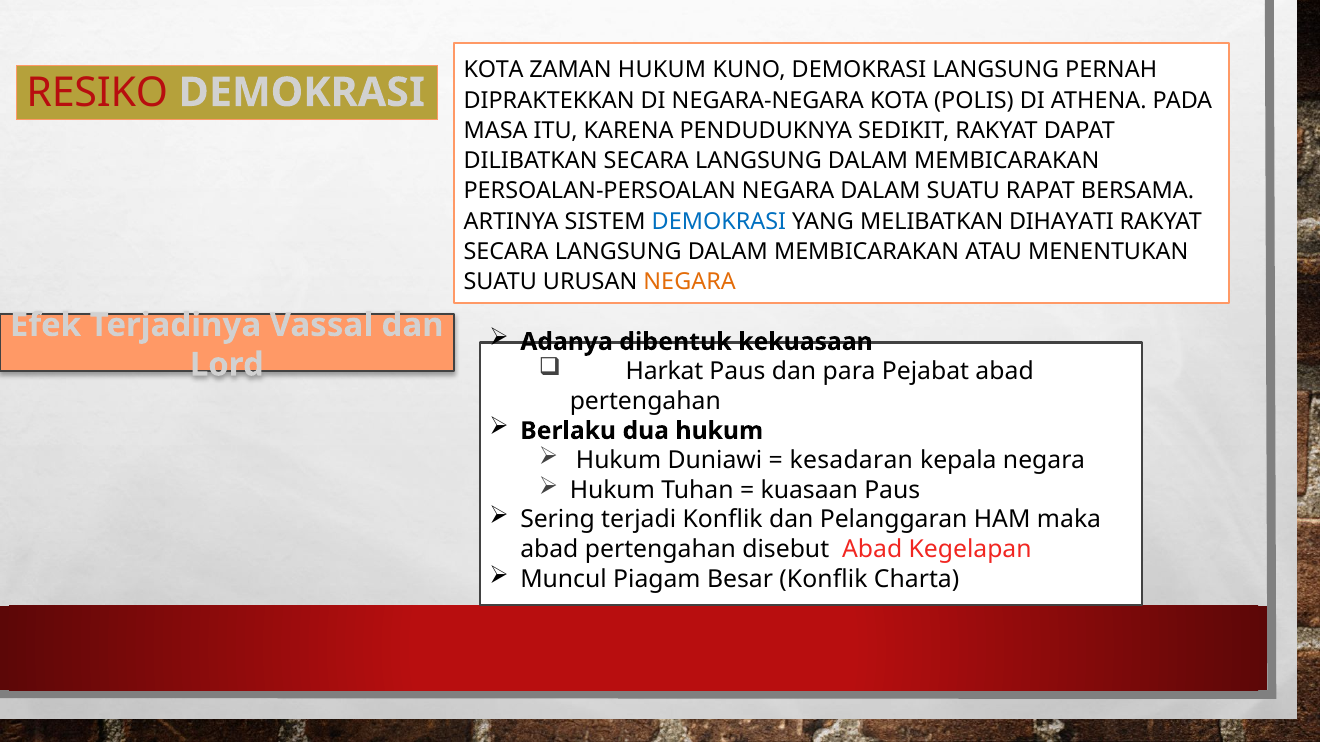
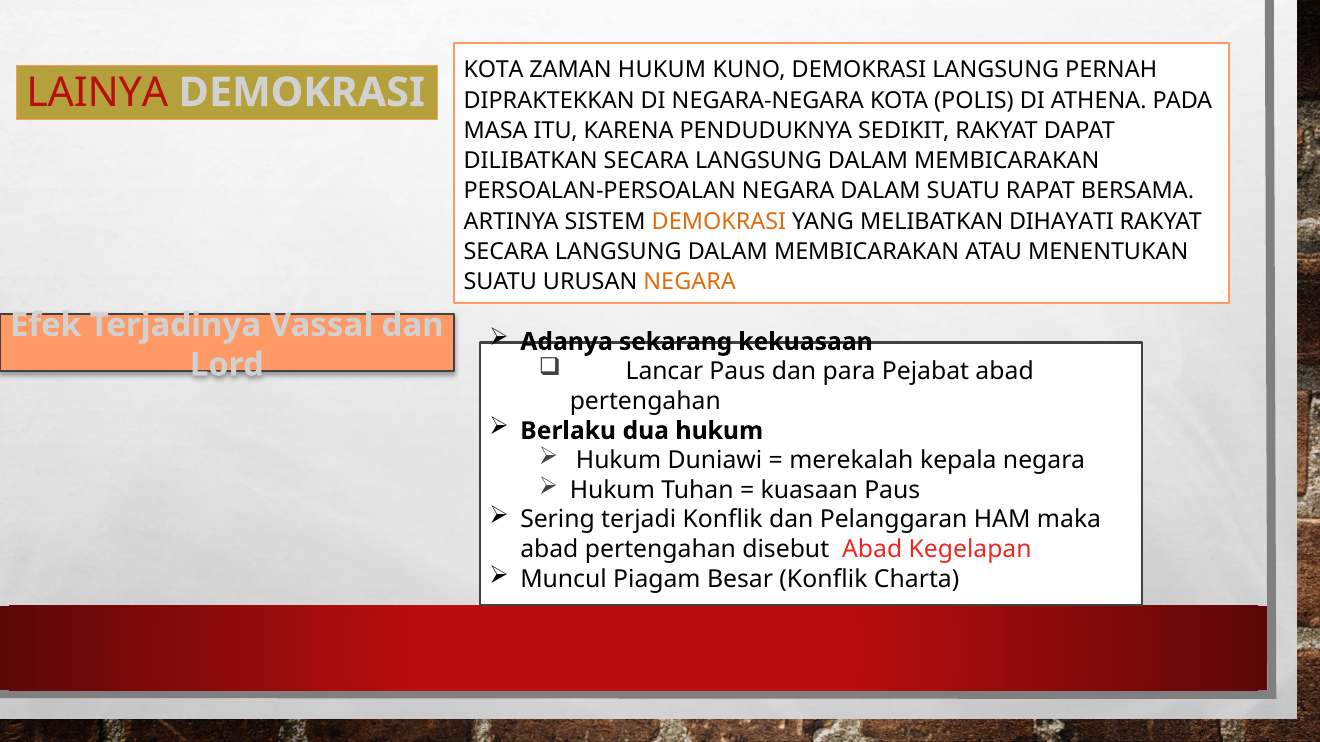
RESIKO: RESIKO -> LAINYA (97, 93)
DEMOKRASI colour: blue -> orange (719, 222)
dibentuk: dibentuk -> sekarang (676, 342)
Harkat: Harkat -> Lancar (664, 372)
kesadaran: kesadaran -> merekalah (851, 461)
